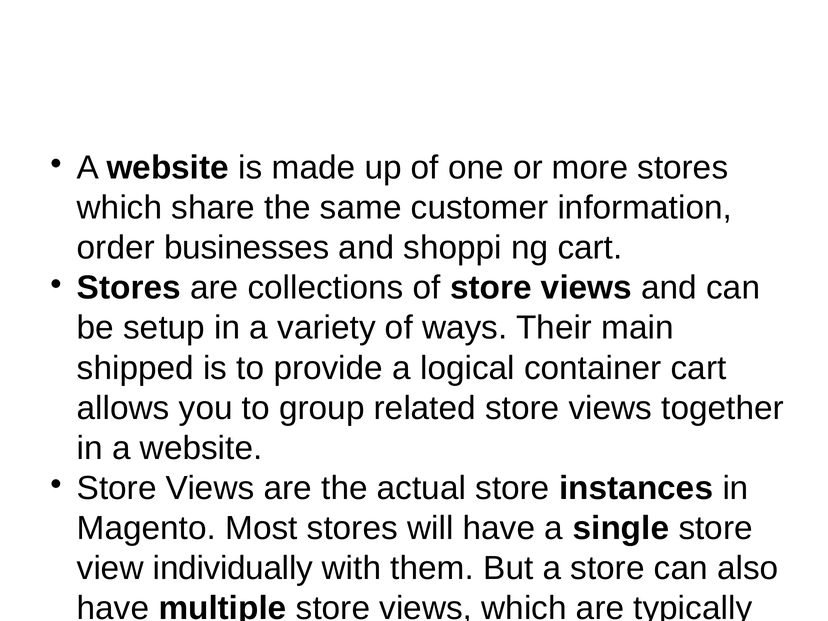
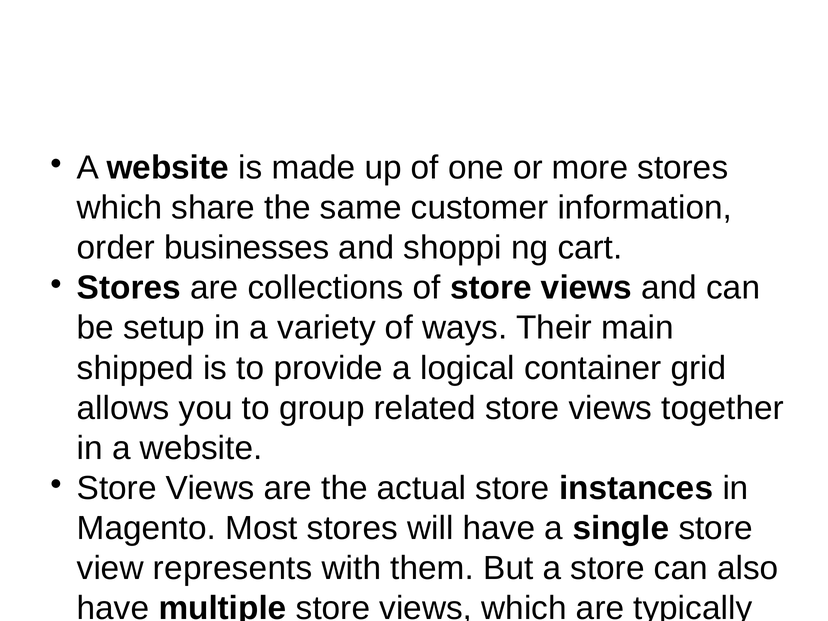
container cart: cart -> grid (699, 368)
individually: individually -> represents (233, 568)
